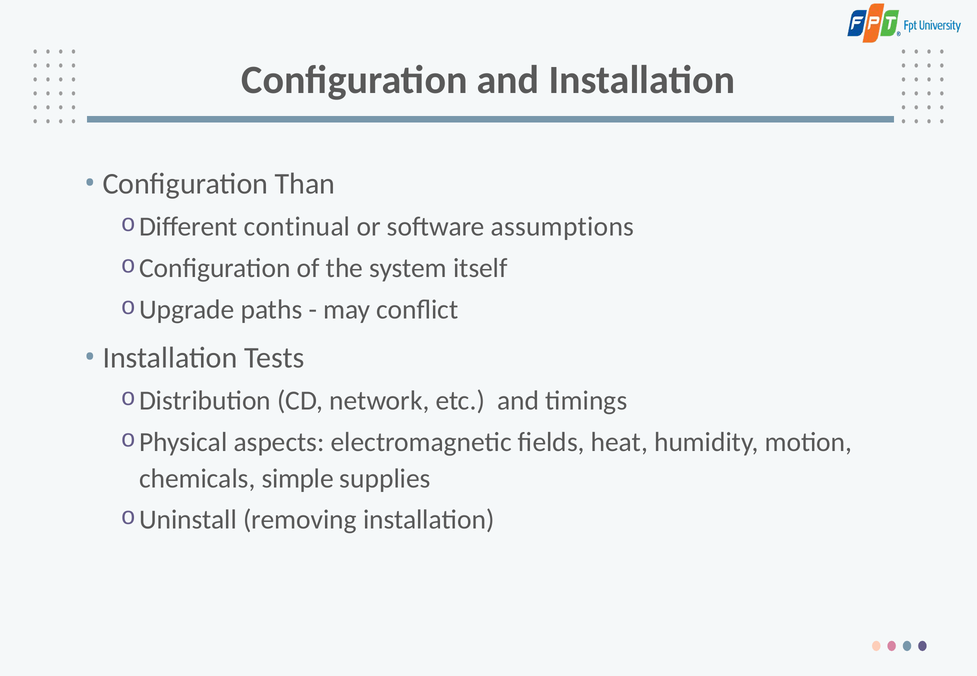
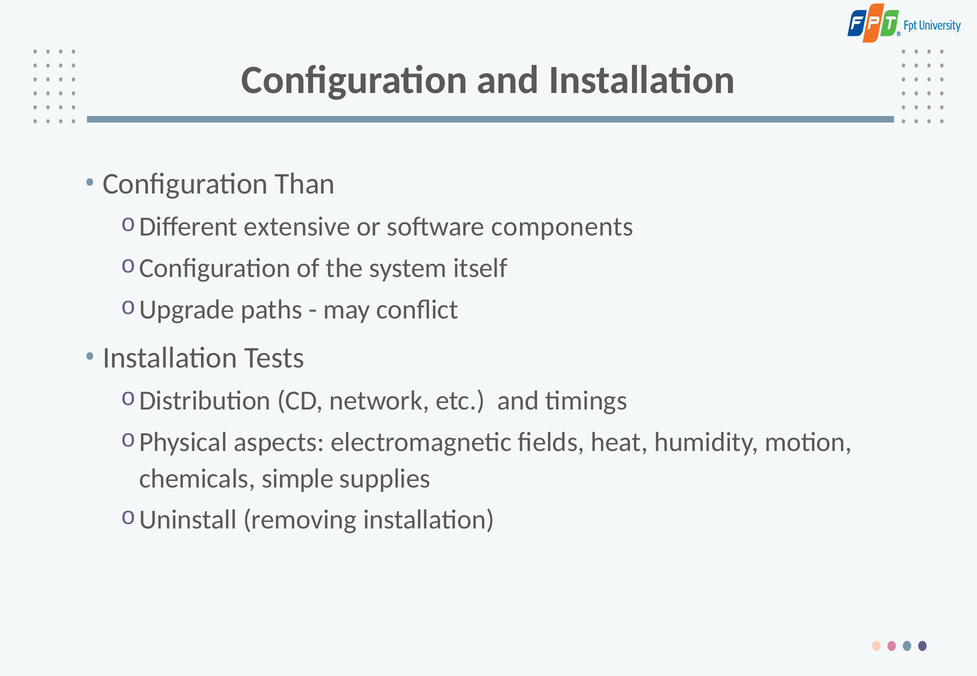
continual: continual -> extensive (297, 227)
assumptions: assumptions -> components (562, 227)
